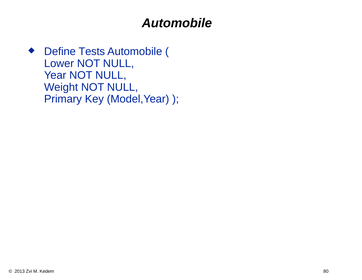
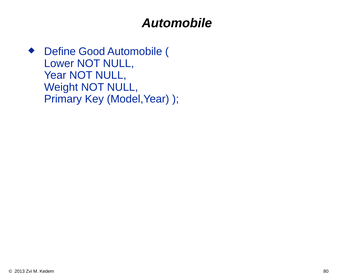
Tests: Tests -> Good (92, 52)
